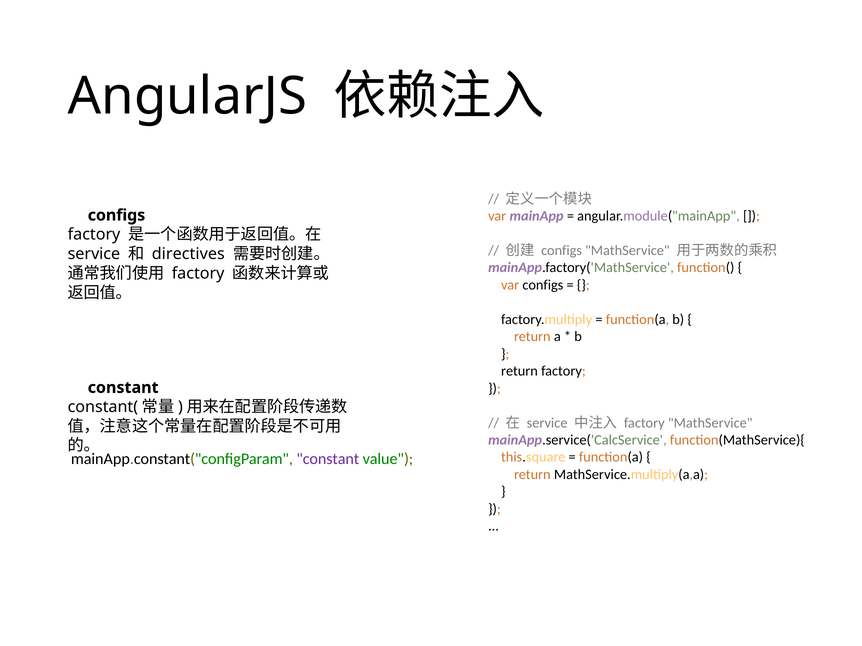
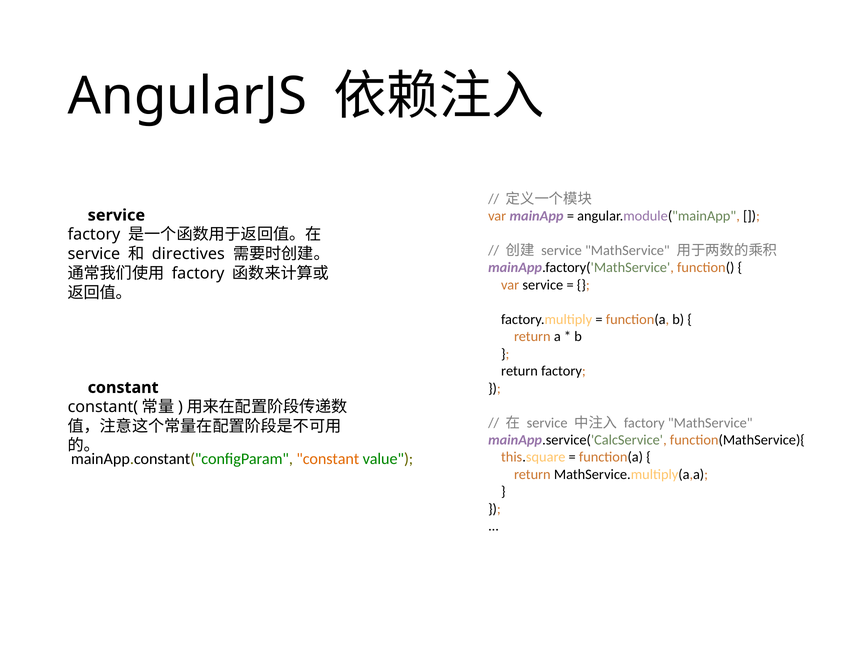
configs: configs -> service (116, 215)
configs: configs -> service (561, 251)
var configs: configs -> service (543, 285)
constant colour: purple -> orange (328, 459)
